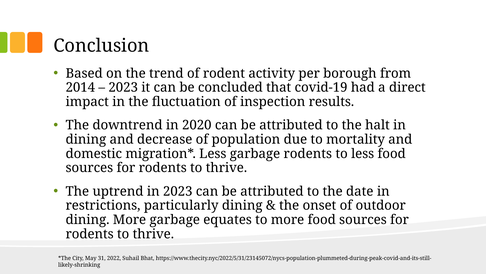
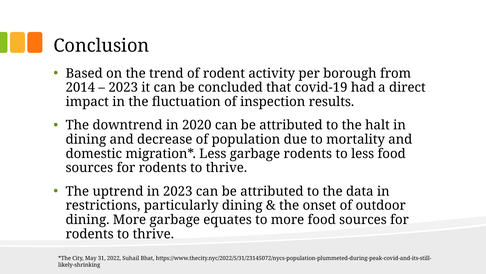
date: date -> data (360, 191)
